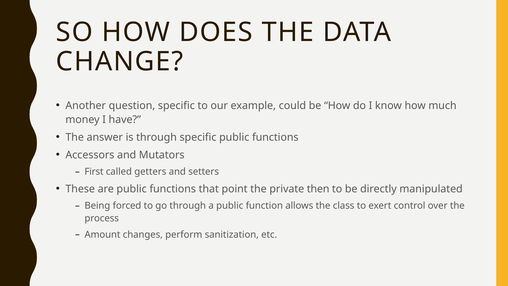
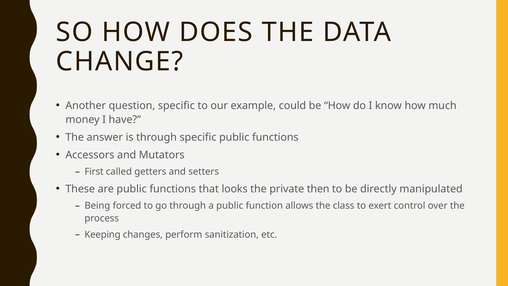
point: point -> looks (235, 189)
Amount: Amount -> Keeping (102, 234)
